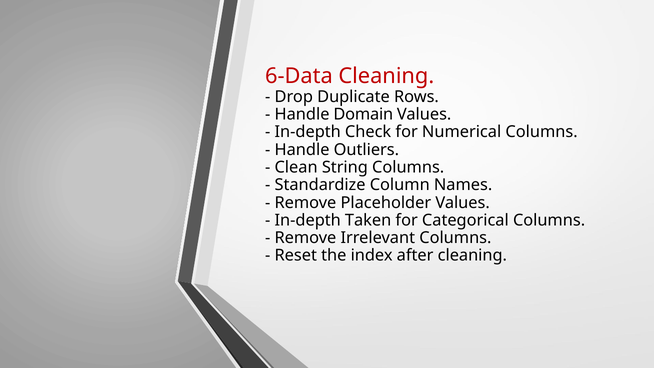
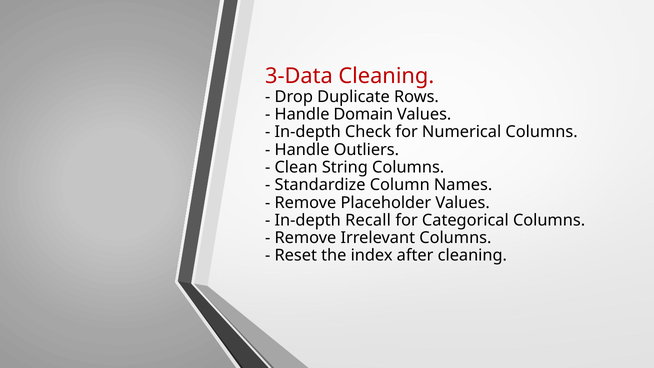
6-Data: 6-Data -> 3-Data (299, 76)
Taken: Taken -> Recall (368, 220)
